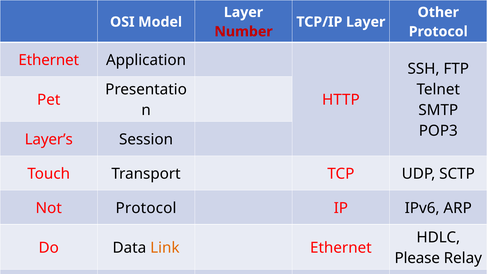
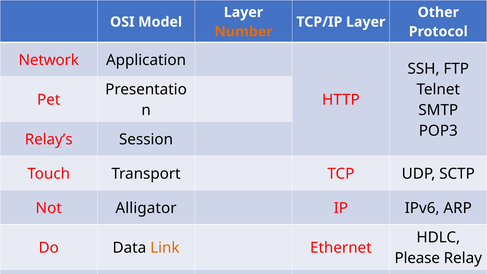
Number colour: red -> orange (244, 32)
Ethernet: Ethernet -> Network (49, 60)
Layer’s: Layer’s -> Relay’s (49, 140)
Not Protocol: Protocol -> Alligator (146, 208)
